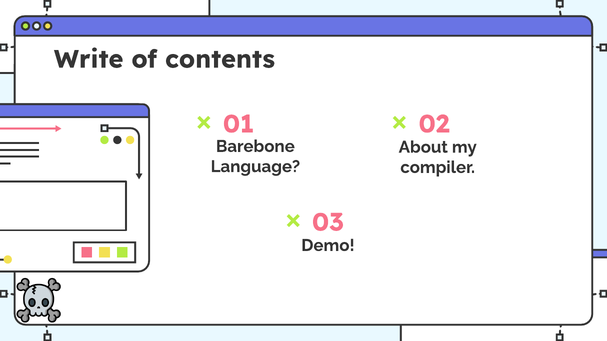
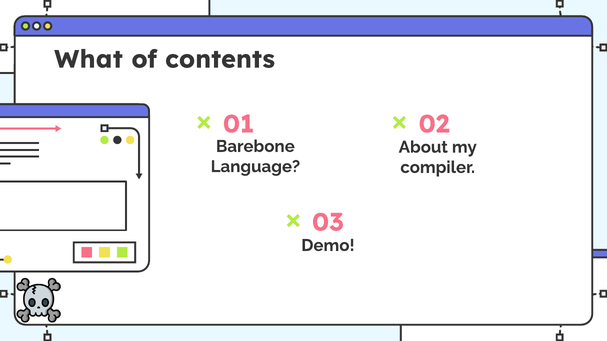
Write: Write -> What (88, 59)
